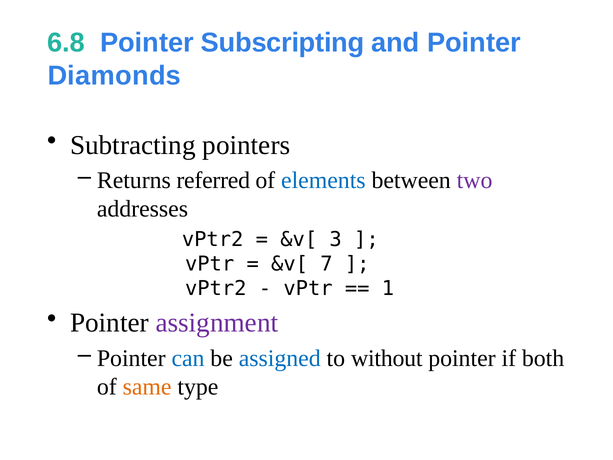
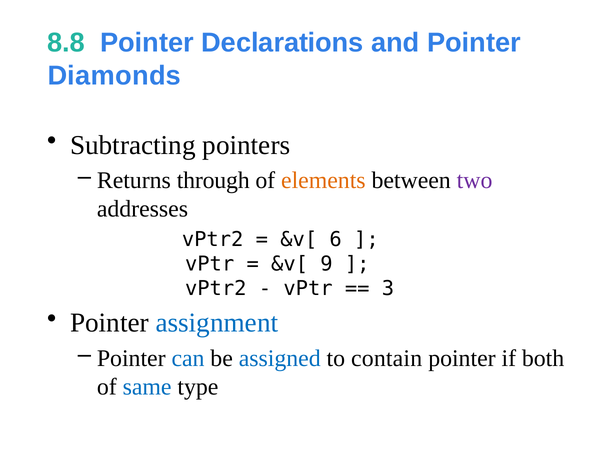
6.8: 6.8 -> 8.8 (66, 43)
Subscripting: Subscripting -> Declarations (283, 43)
referred: referred -> through (213, 180)
elements colour: blue -> orange (323, 180)
3: 3 -> 6 (336, 239)
7: 7 -> 9 (326, 264)
1: 1 -> 3 (388, 288)
assignment colour: purple -> blue (217, 323)
without: without -> contain (387, 358)
same colour: orange -> blue (147, 387)
